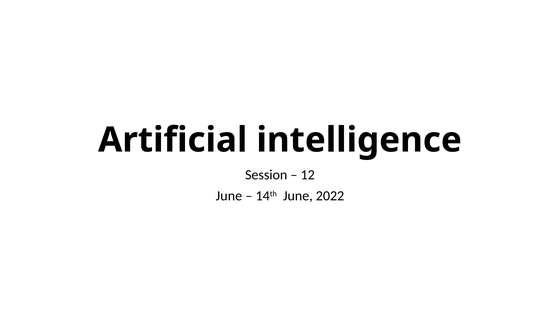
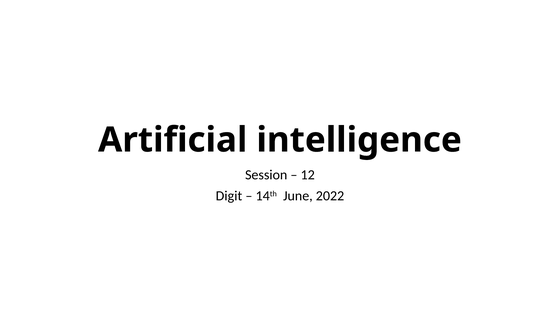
June: June -> Digit (229, 196)
